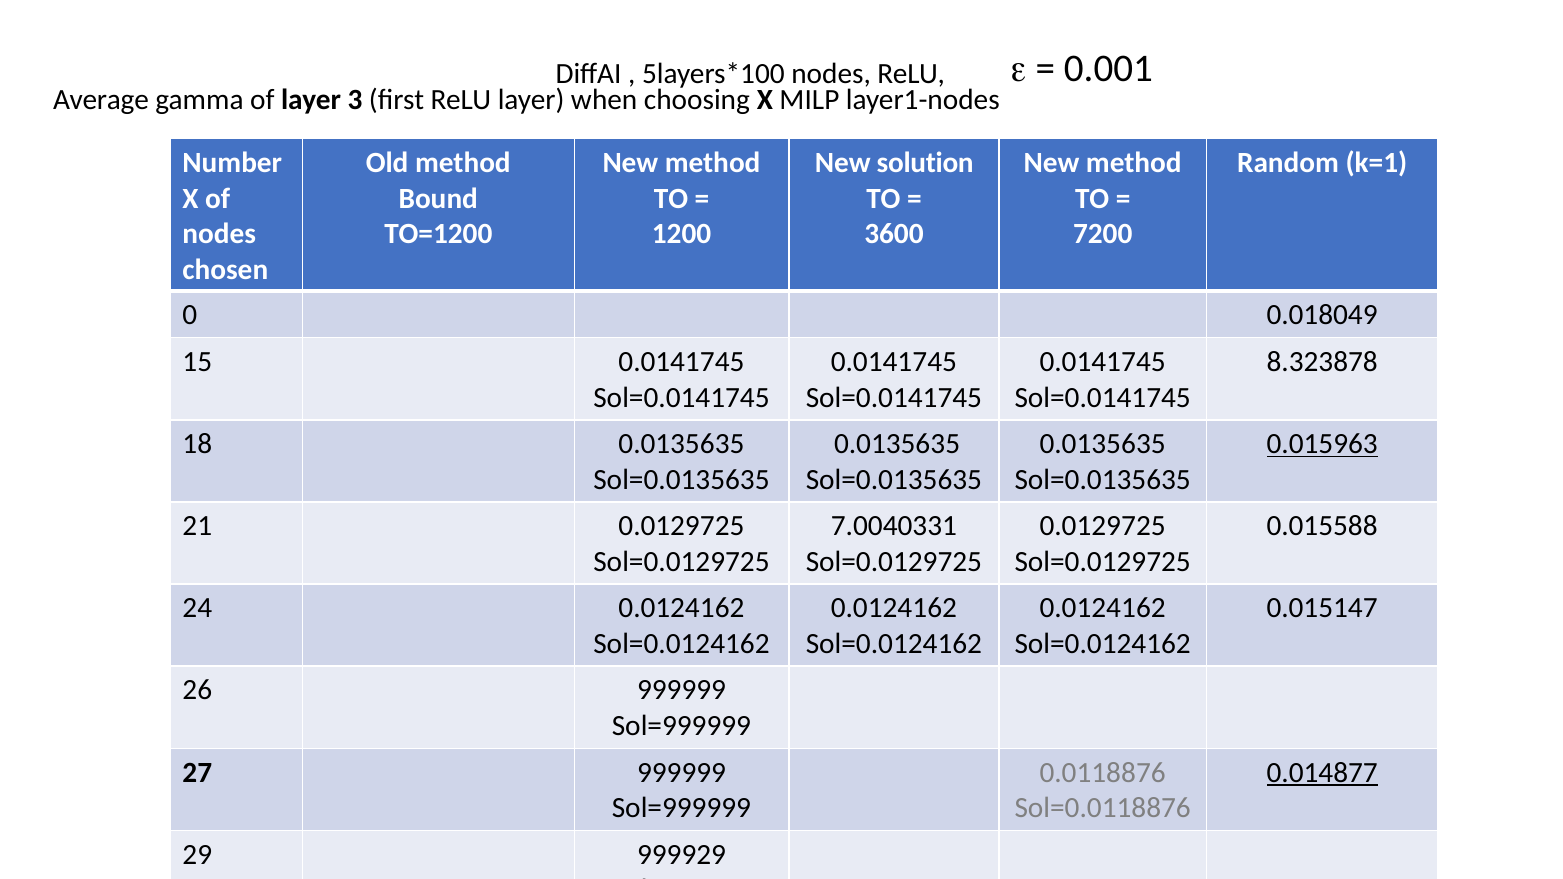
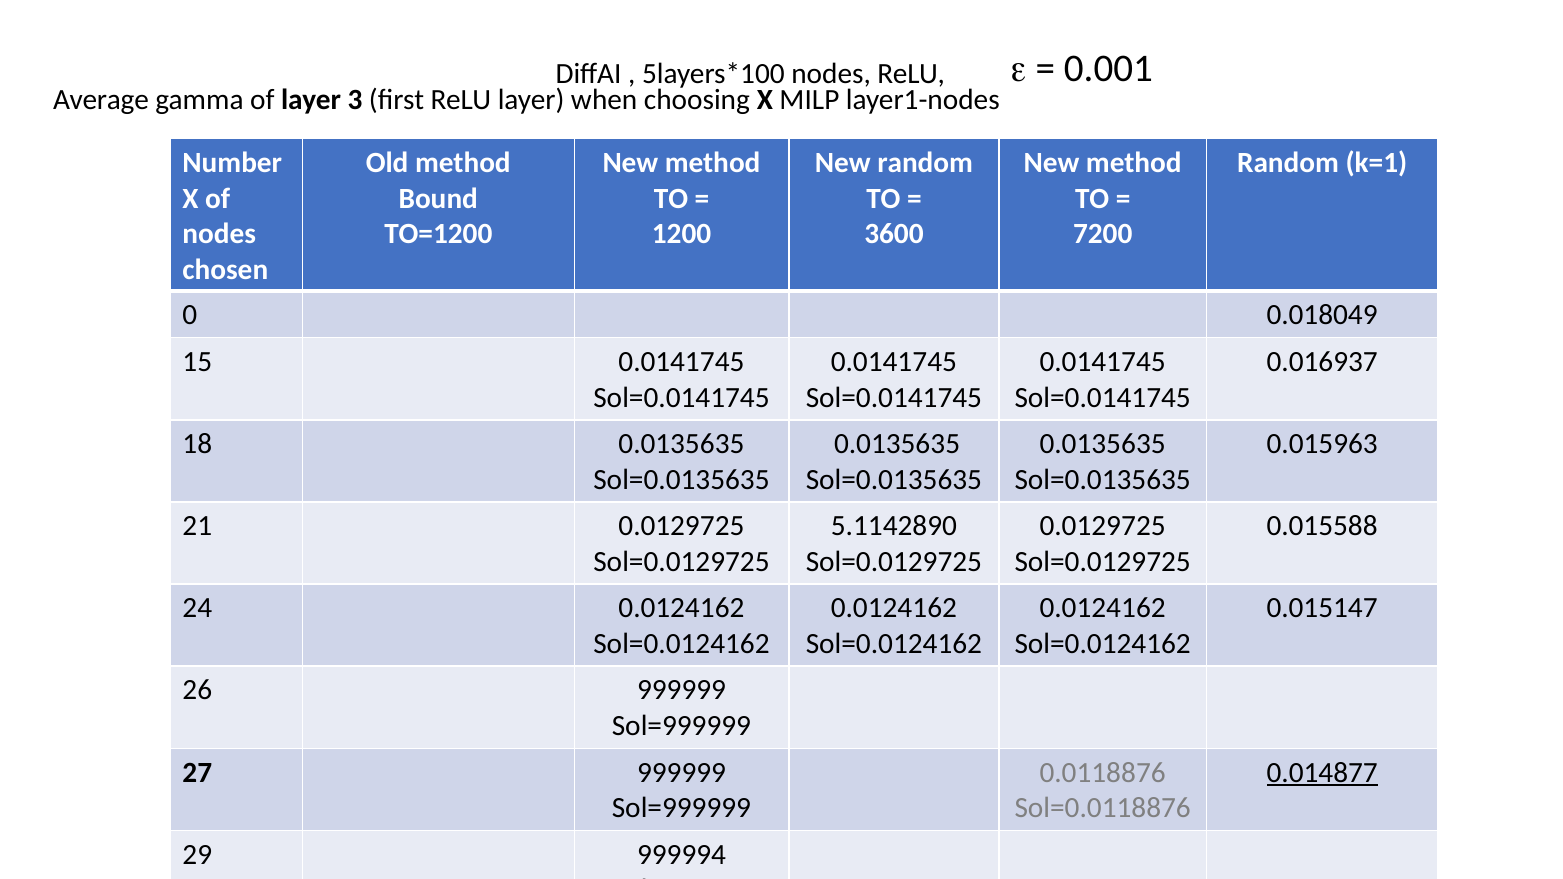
New solution: solution -> random (925, 163)
8.323878: 8.323878 -> 0.016937 (1322, 362)
0.015963 underline: present -> none (1322, 444)
7.0040331: 7.0040331 -> 5.1142890 (894, 526)
999929: 999929 -> 999994 (682, 855)
